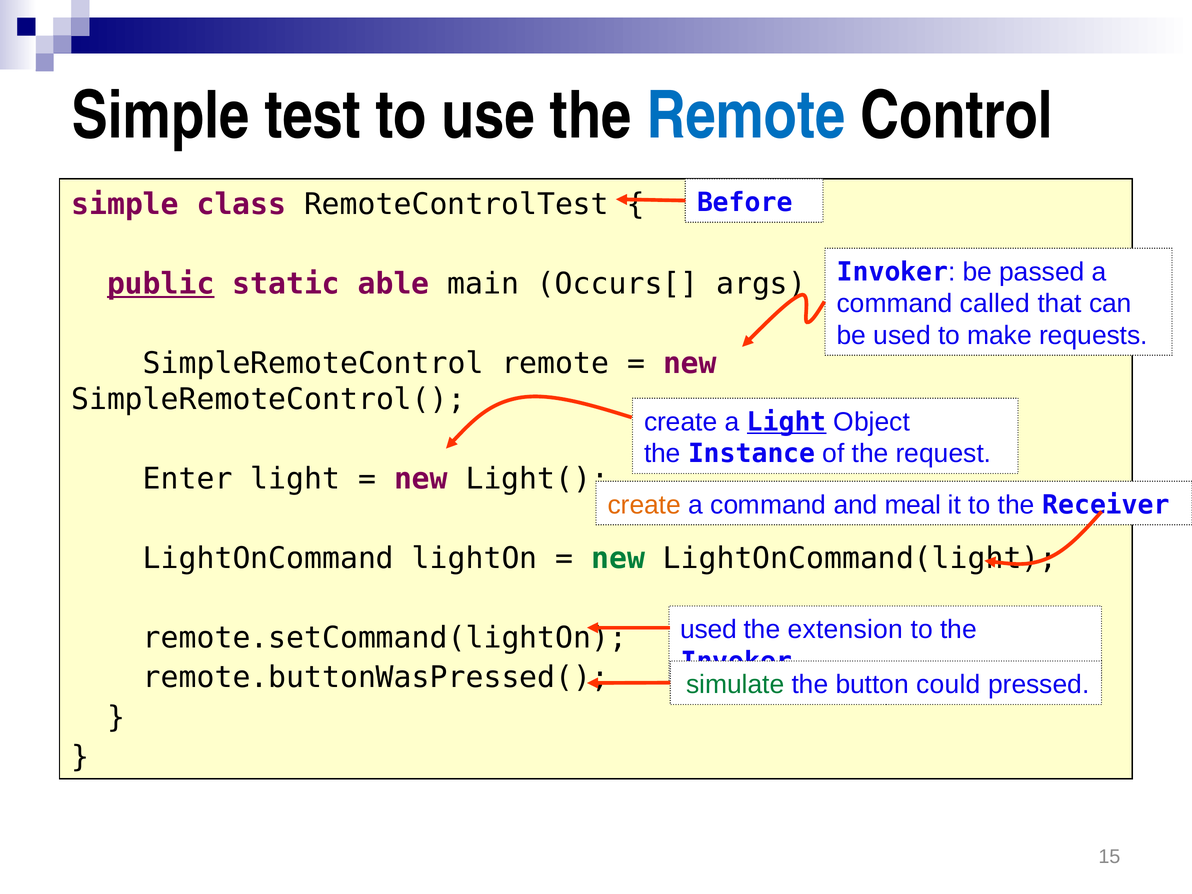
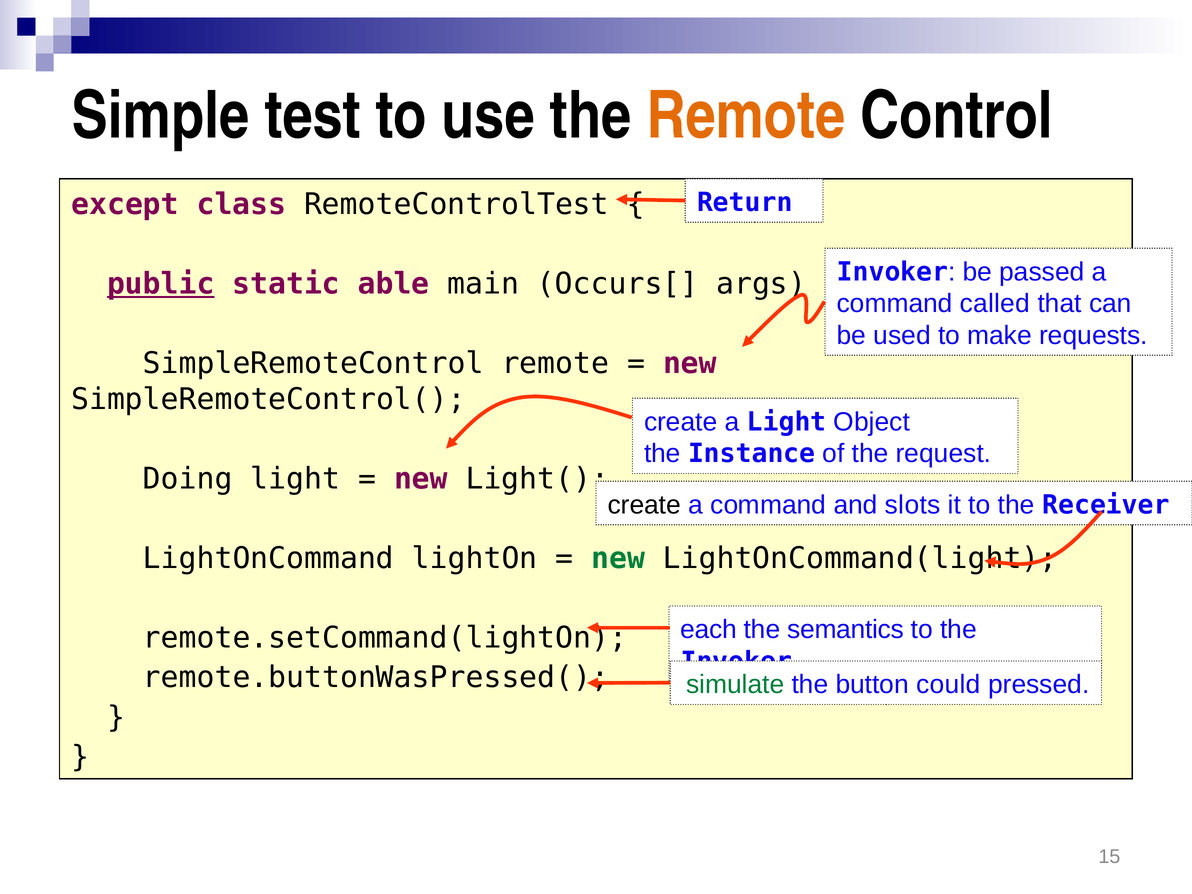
Remote colour: blue -> orange (746, 116)
Before: Before -> Return (745, 202)
simple: simple -> except (125, 205)
Light underline: present -> none (787, 422)
Enter: Enter -> Doing (188, 479)
create colour: orange -> black (644, 505)
meal: meal -> slots (913, 505)
used: used -> each (709, 630)
extension: extension -> semantics (846, 630)
